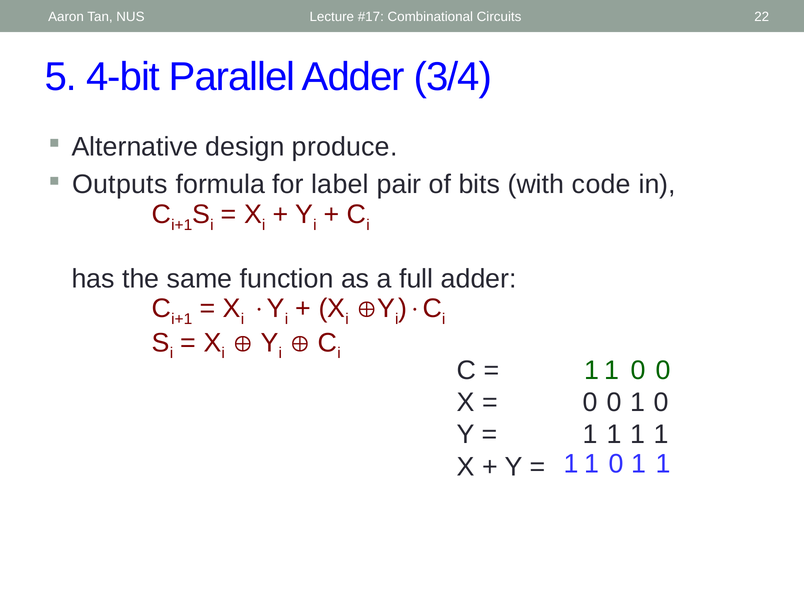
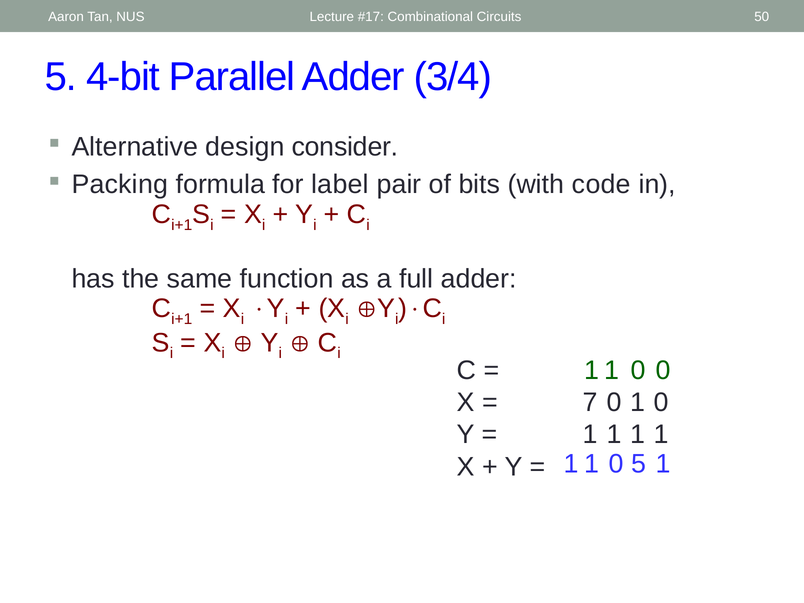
22: 22 -> 50 (762, 17)
produce: produce -> consider (345, 147)
Outputs: Outputs -> Packing (120, 185)
0: 0 -> 7 (590, 402)
1: 1 -> 5 (639, 464)
